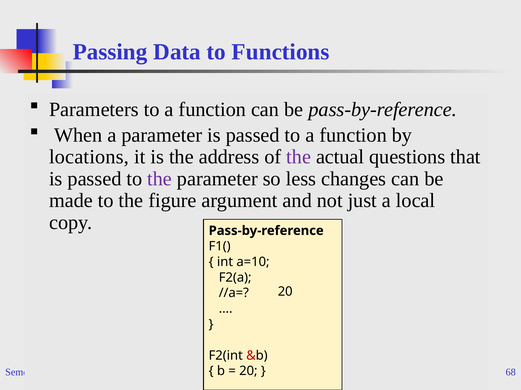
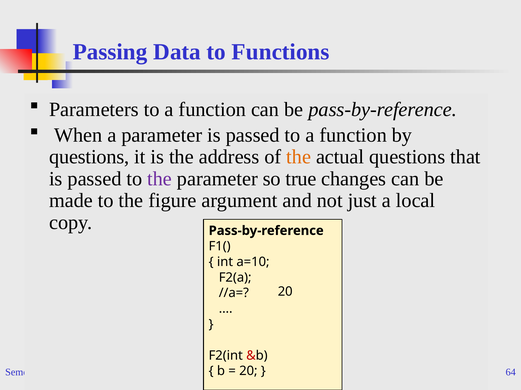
locations: locations -> questions (89, 157)
the colour: purple -> orange (299, 157)
less: less -> true (301, 179)
68: 68 -> 64 (511, 373)
